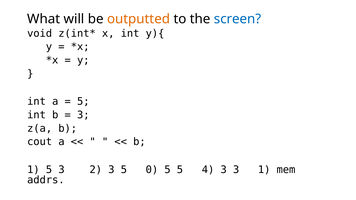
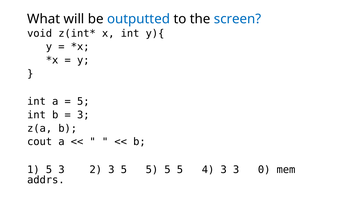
outputted colour: orange -> blue (139, 19)
3 5 0: 0 -> 5 (152, 170)
3 1: 1 -> 0 (264, 170)
